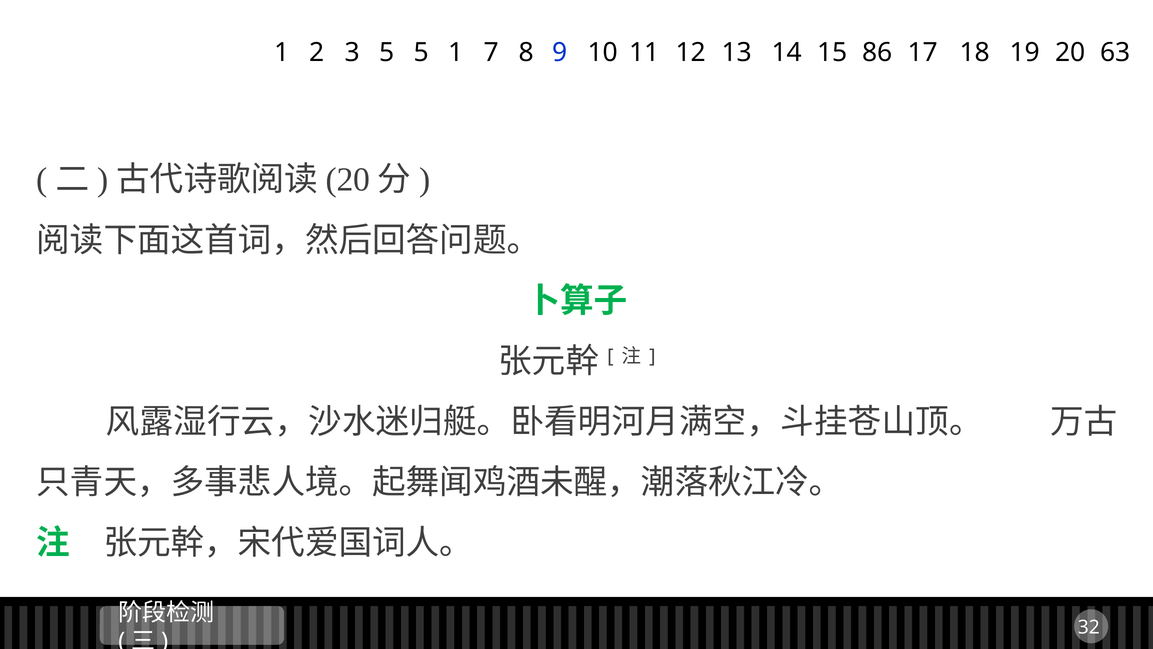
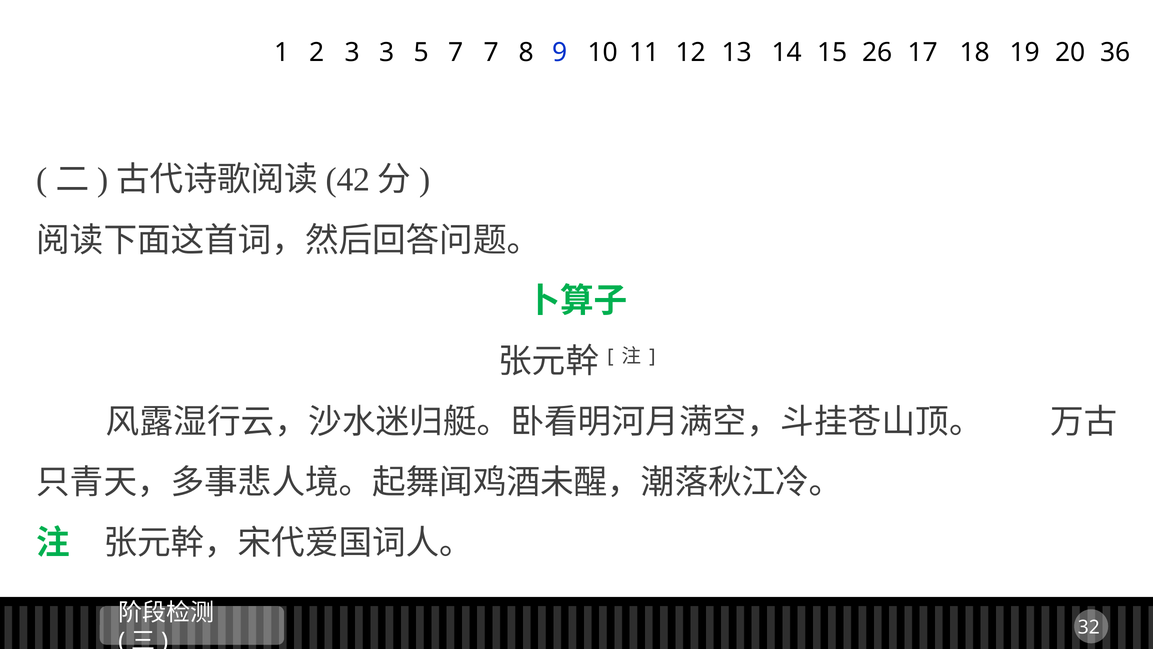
3 5: 5 -> 3 (387, 53)
5 1: 1 -> 7 (456, 53)
86: 86 -> 26 (877, 53)
63: 63 -> 36 (1115, 53)
20: 20 -> 42 (348, 180)
